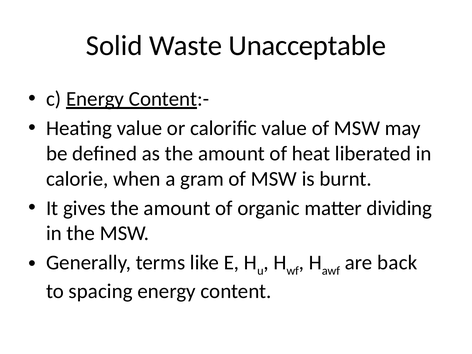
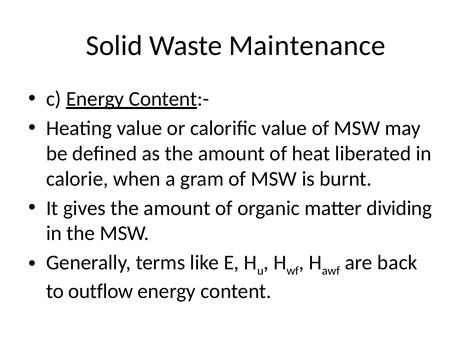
Unacceptable: Unacceptable -> Maintenance (307, 46)
spacing: spacing -> outflow (101, 291)
